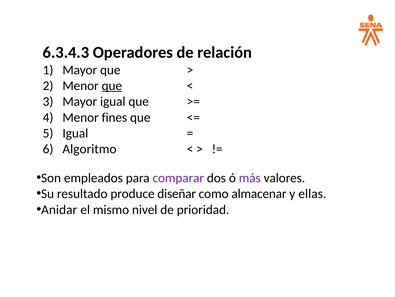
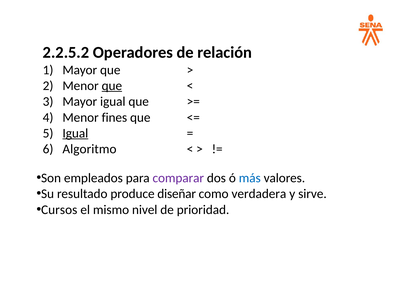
6.3.4.3: 6.3.4.3 -> 2.2.5.2 (66, 52)
Igual underline: none -> present (75, 133)
más colour: purple -> blue (250, 178)
almacenar: almacenar -> verdadera (259, 193)
ellas: ellas -> sirve (312, 193)
Anidar: Anidar -> Cursos (59, 209)
